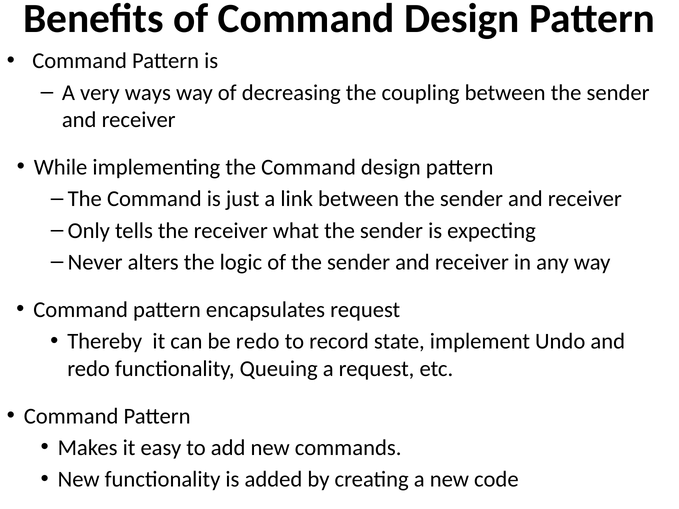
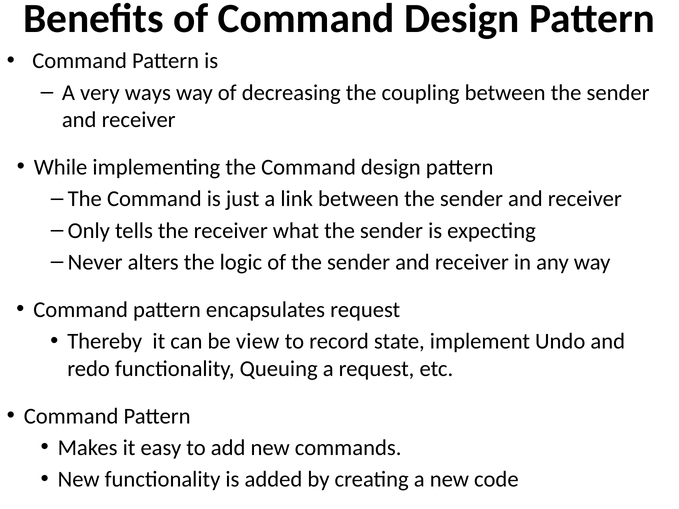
be redo: redo -> view (258, 342)
